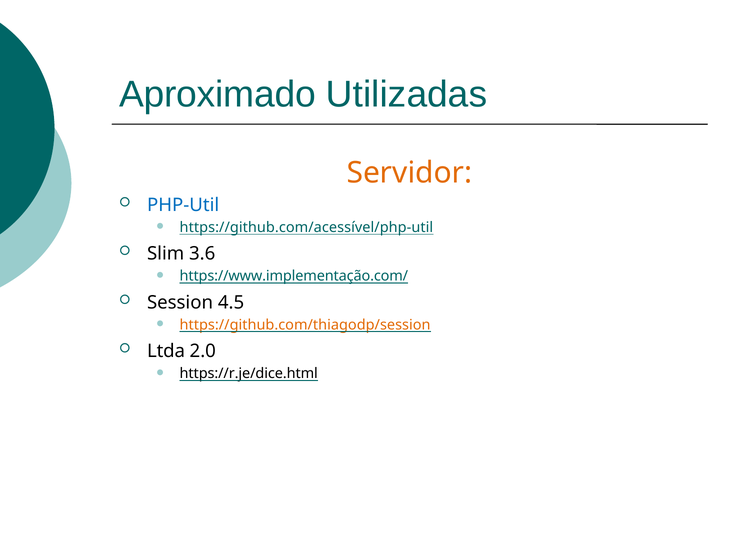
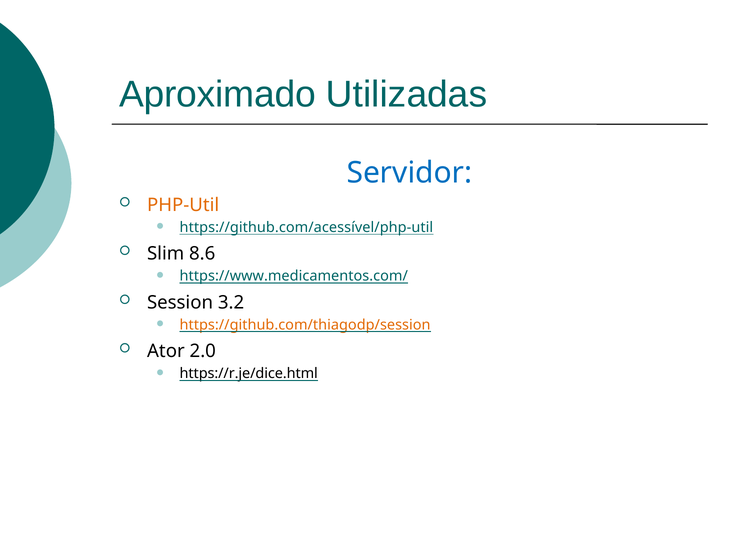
Servidor colour: orange -> blue (409, 173)
PHP-Util colour: blue -> orange (183, 205)
3.6: 3.6 -> 8.6 (202, 254)
https://www.implementação.com/: https://www.implementação.com/ -> https://www.medicamentos.com/ (294, 276)
4.5: 4.5 -> 3.2 (231, 302)
Ltda: Ltda -> Ator (166, 351)
